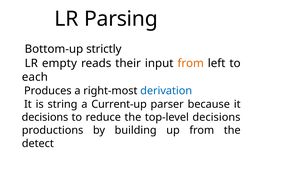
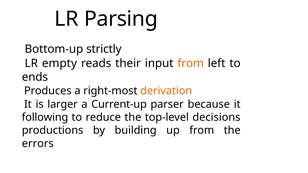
each: each -> ends (35, 77)
derivation colour: blue -> orange (166, 91)
string: string -> larger (63, 104)
decisions: decisions -> following (45, 117)
detect: detect -> errors (38, 144)
